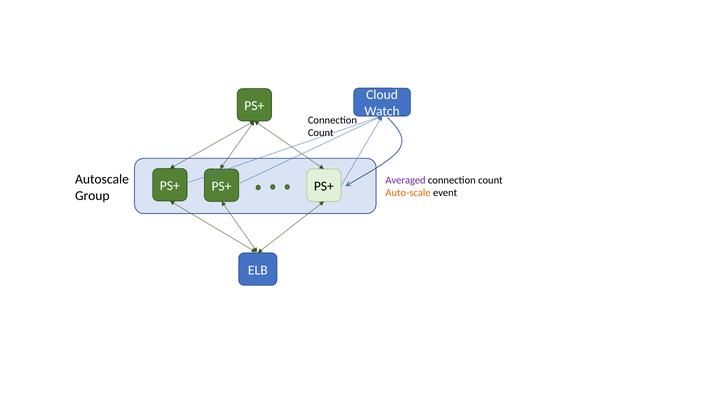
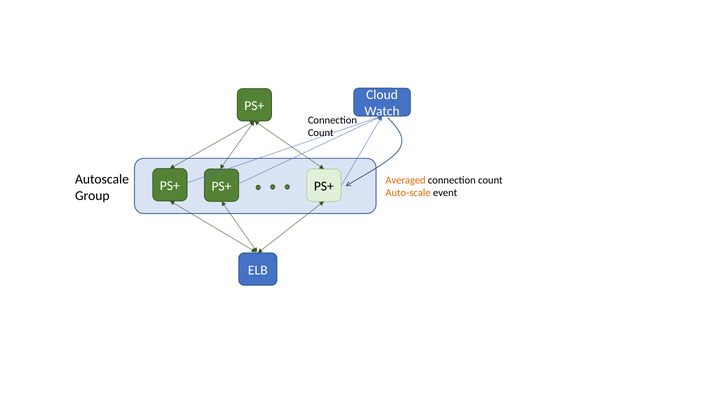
Averaged colour: purple -> orange (406, 180)
